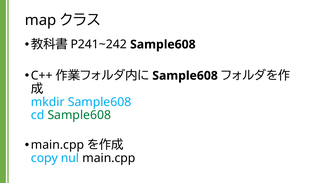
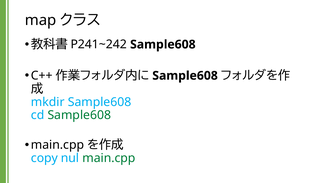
main.cpp colour: black -> green (109, 158)
